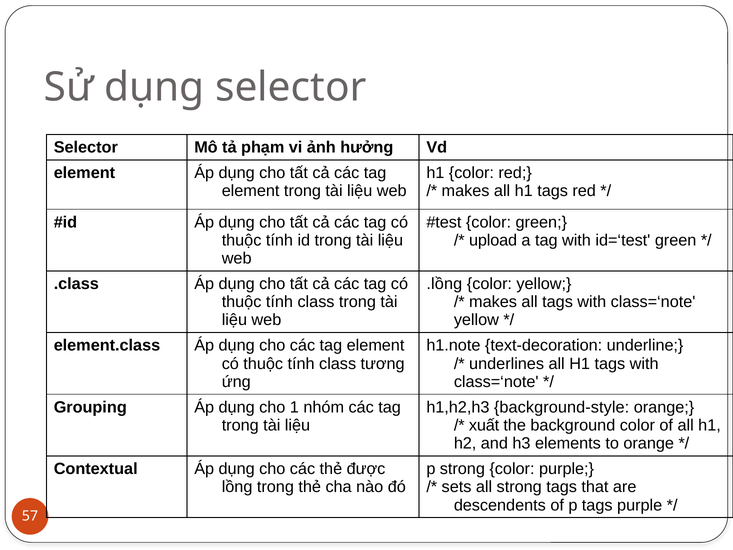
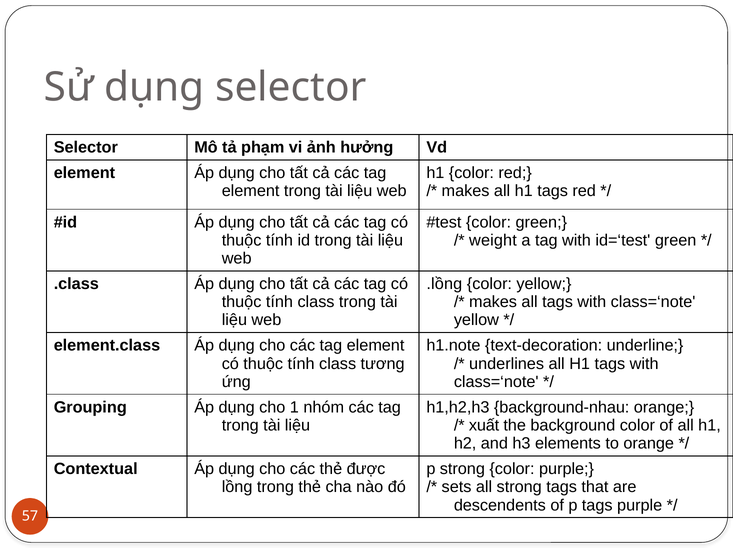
upload: upload -> weight (493, 240)
background-style: background-style -> background-nhau (562, 407)
